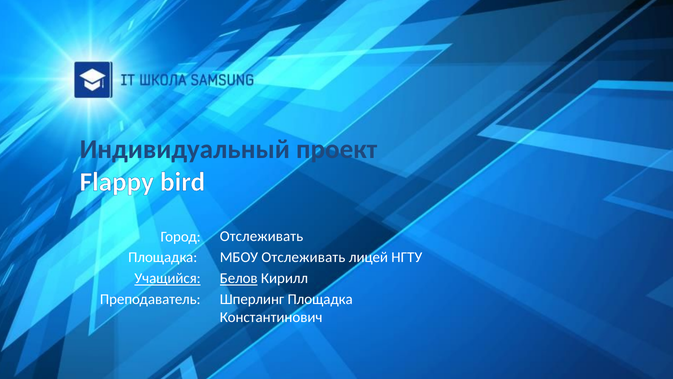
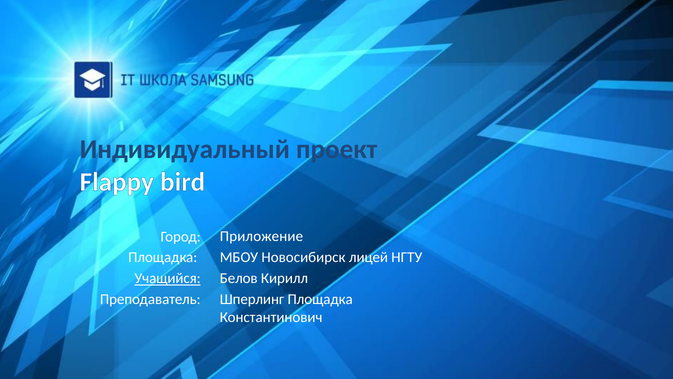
Отслеживать: Отслеживать -> Приложение (261, 236)
МБОУ Отслеживать: Отслеживать -> Новосибирск (303, 257)
Белов underline: present -> none (239, 278)
